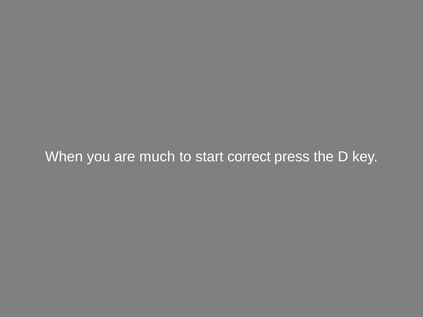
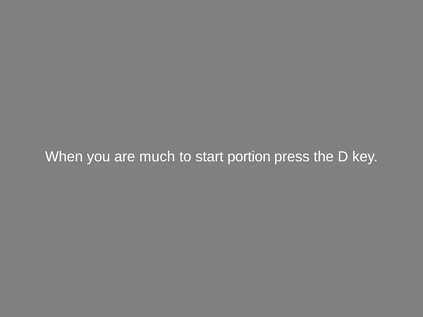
correct: correct -> portion (249, 157)
